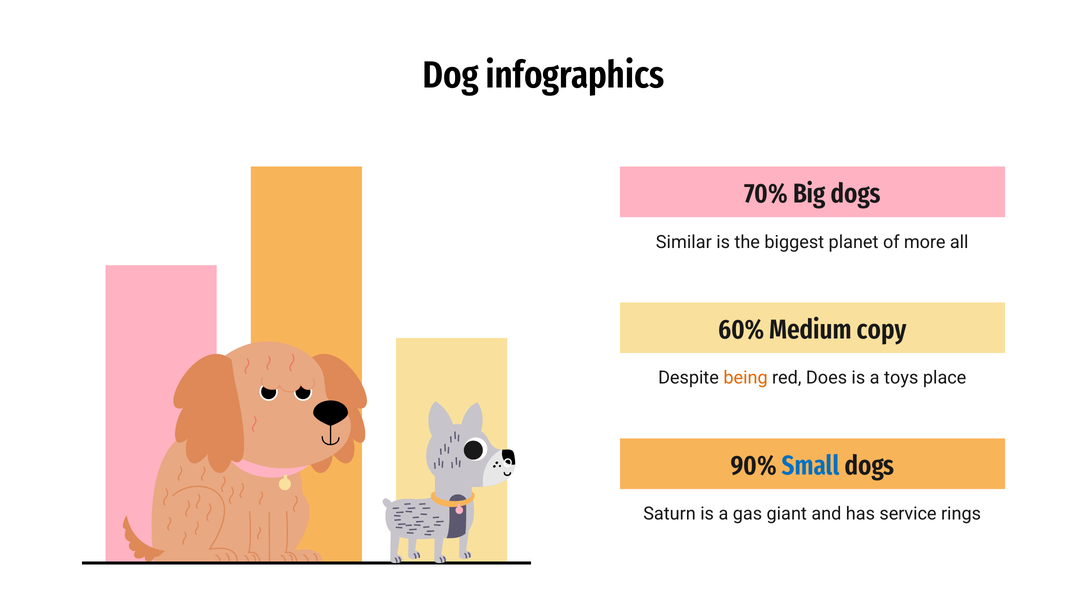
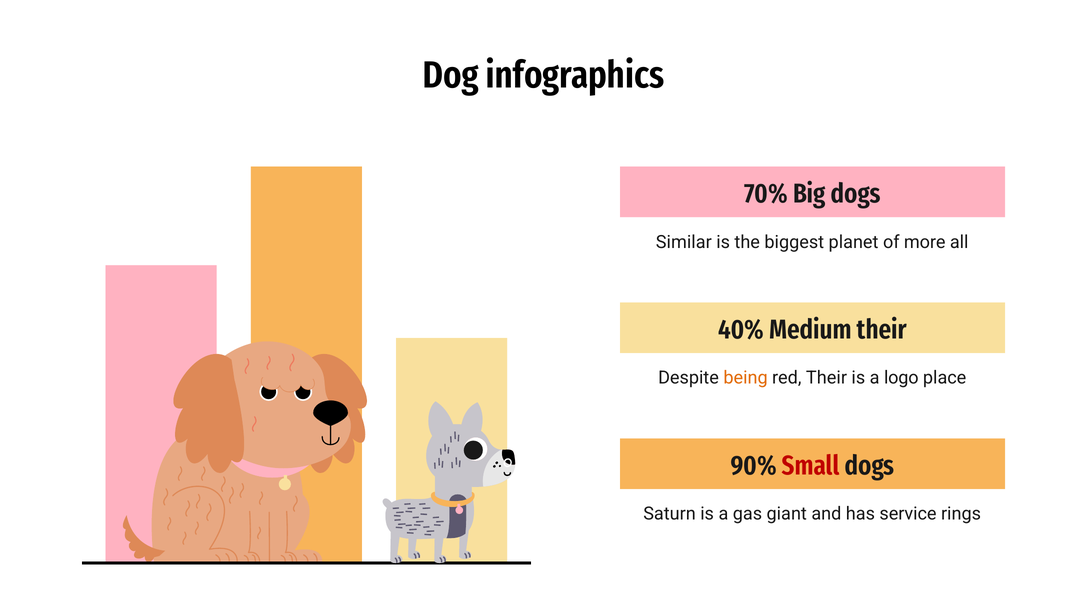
60%: 60% -> 40% (741, 329)
Medium copy: copy -> their (882, 329)
red Does: Does -> Their (826, 378)
toys: toys -> logo (901, 378)
Small colour: blue -> red (811, 465)
